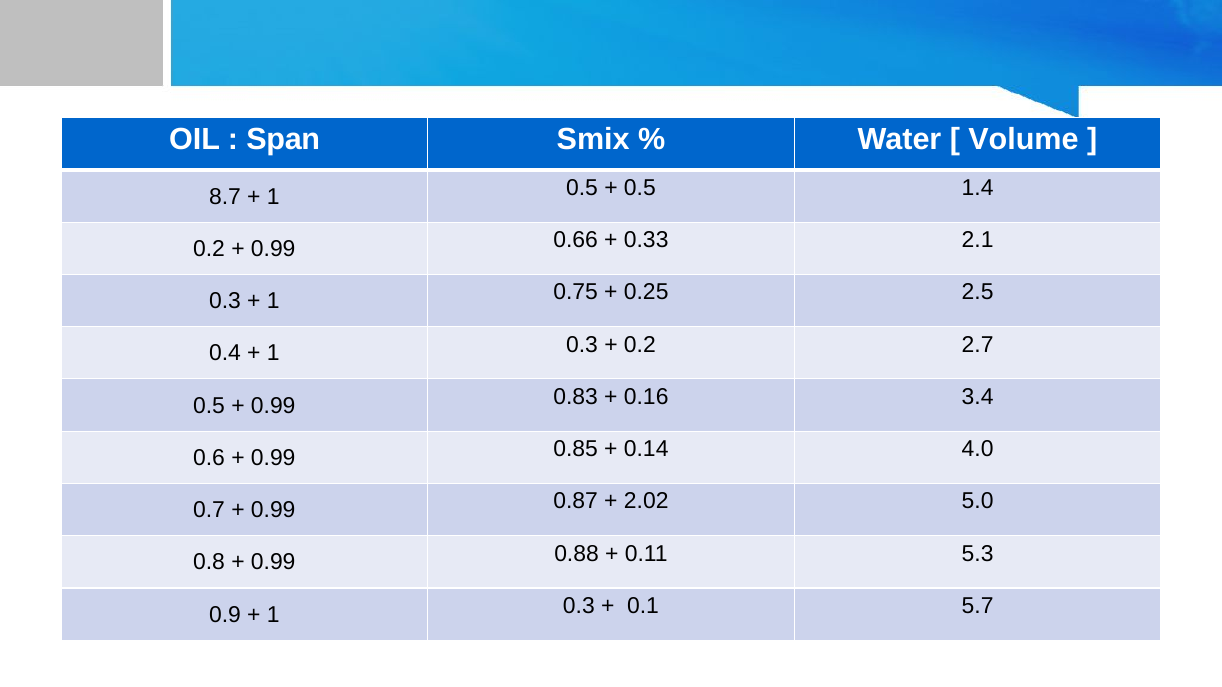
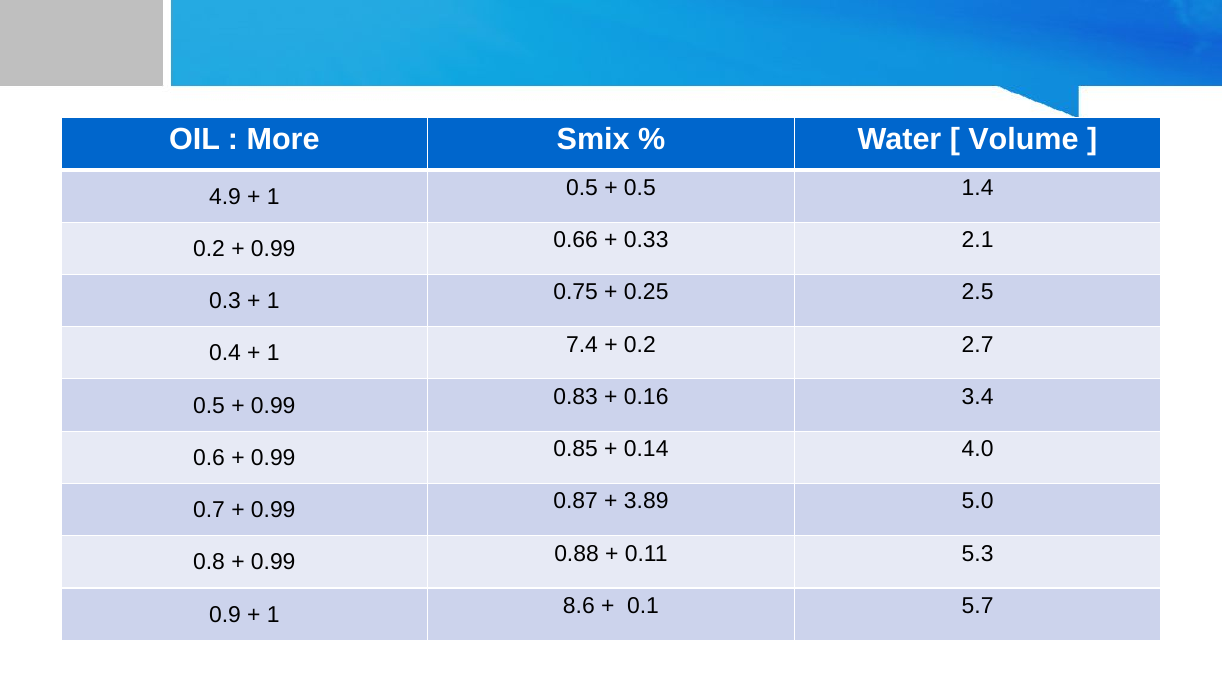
Span: Span -> More (283, 140)
8.7: 8.7 -> 4.9 (225, 197)
0.3: 0.3 -> 7.4 (582, 345)
2.02: 2.02 -> 3.89 (646, 502)
0.3: 0.3 -> 8.6 (579, 606)
